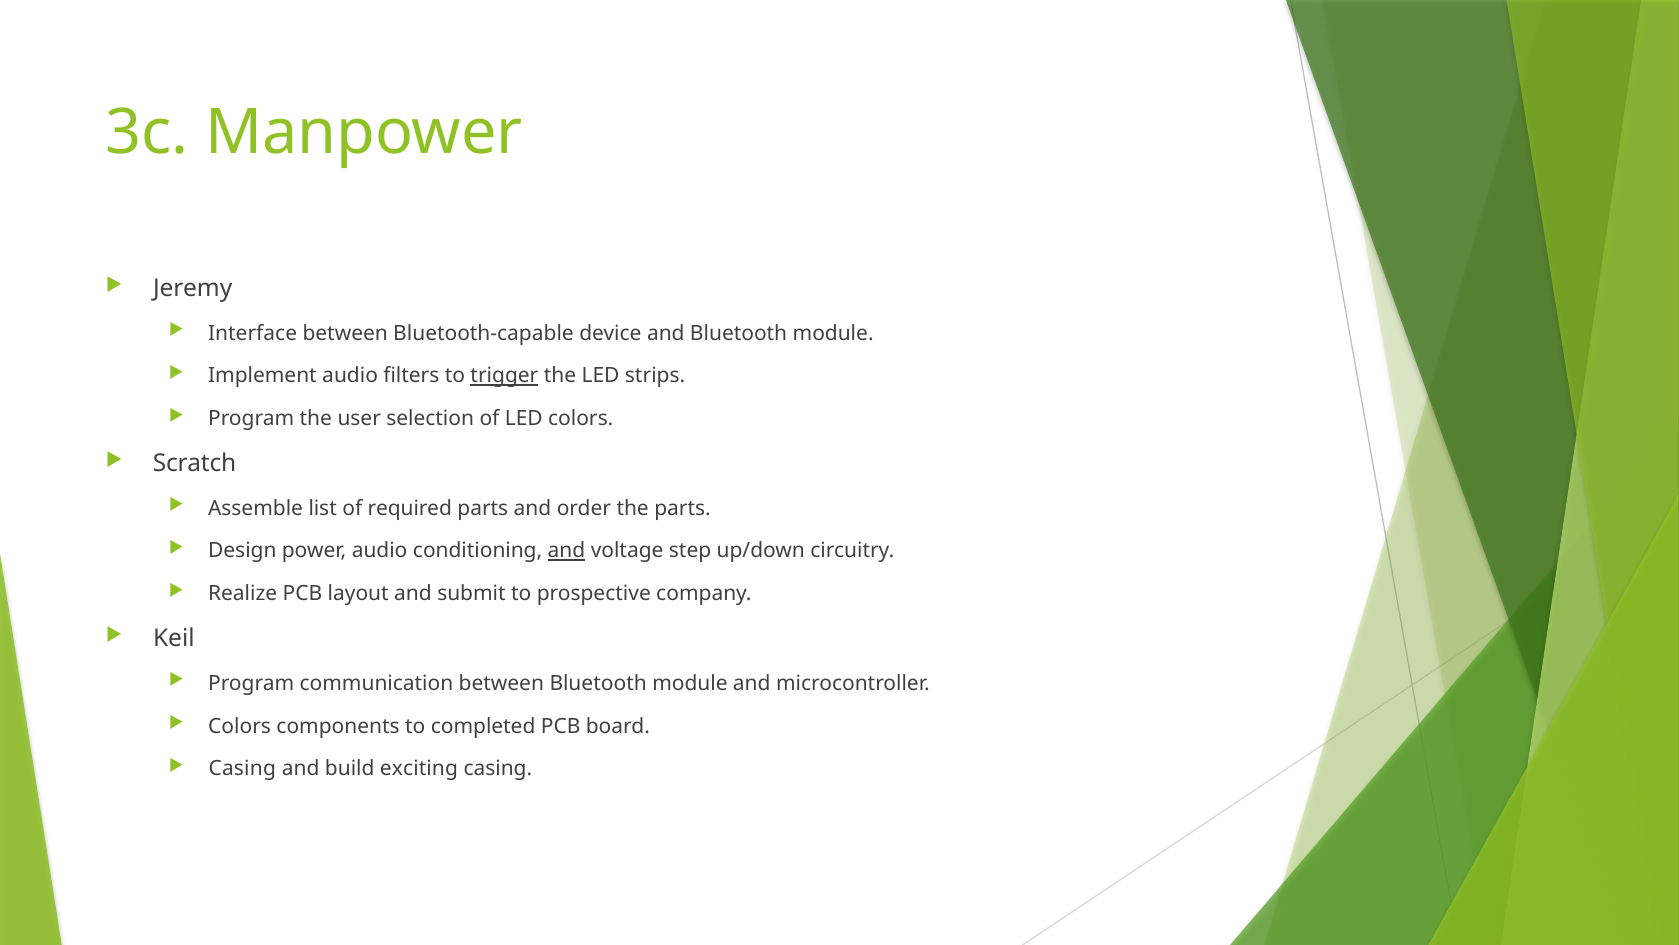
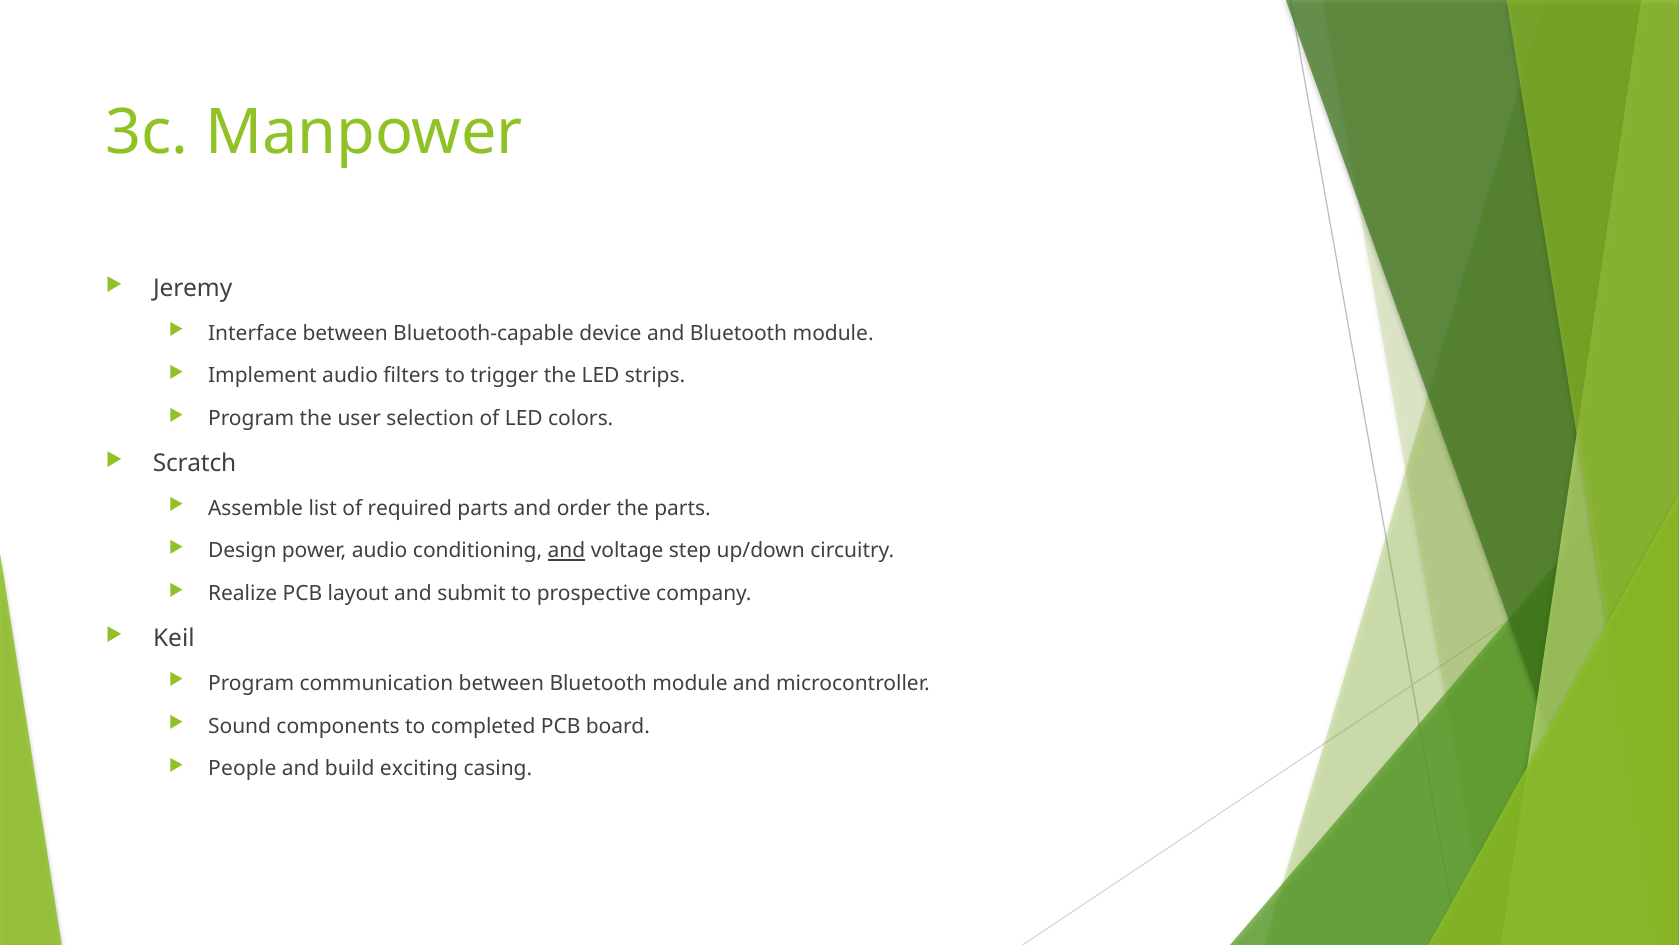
trigger underline: present -> none (504, 376)
Colors: Colors -> Sound (240, 726)
Casing: Casing -> People (242, 768)
